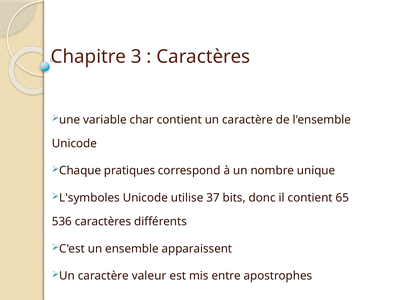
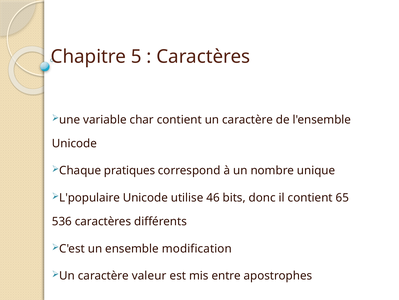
3: 3 -> 5 (136, 56)
L'symboles: L'symboles -> L'populaire (90, 197)
37: 37 -> 46 (213, 197)
apparaissent: apparaissent -> modification (197, 248)
